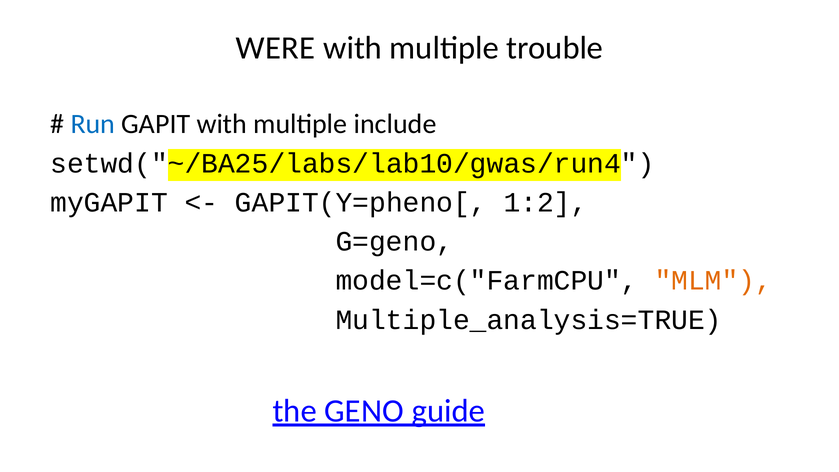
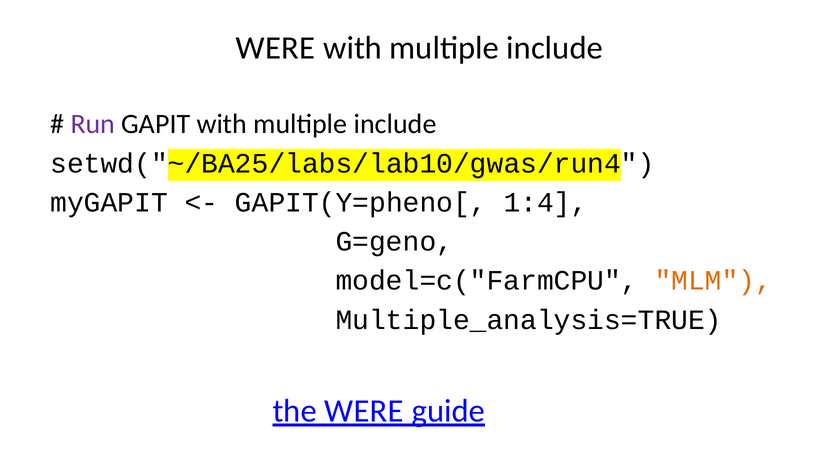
trouble: trouble -> include (555, 48)
Run colour: blue -> purple (93, 124)
1:2: 1:2 -> 1:4 (546, 202)
the GENO: GENO -> WERE (364, 411)
